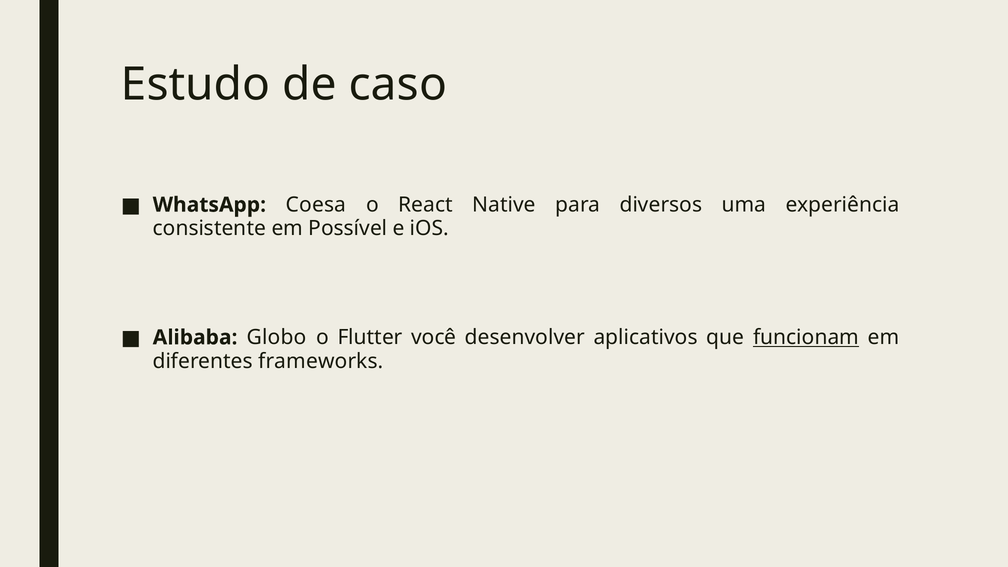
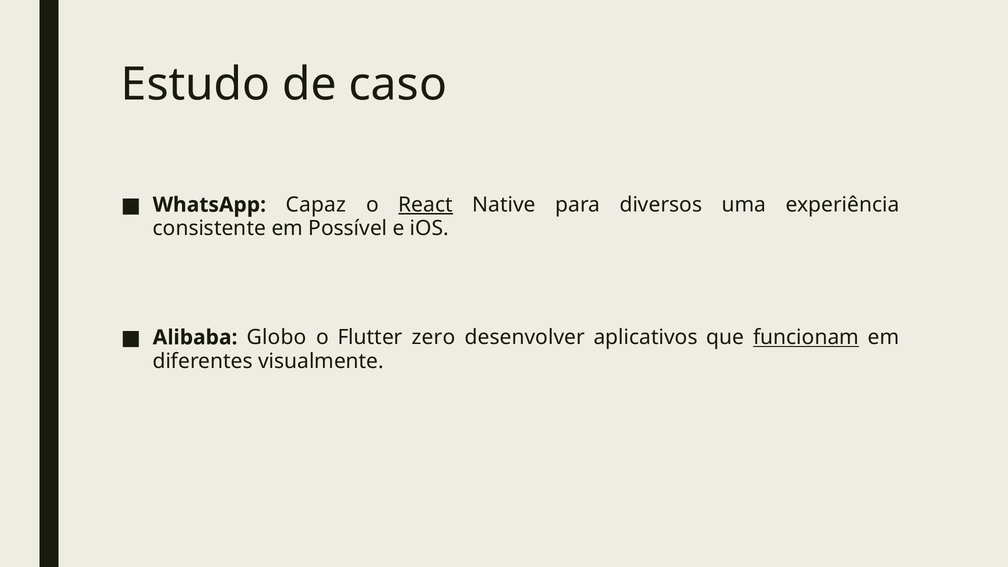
Coesa: Coesa -> Capaz (316, 205)
React underline: none -> present (426, 205)
você: você -> zero (434, 337)
frameworks: frameworks -> visualmente (321, 361)
